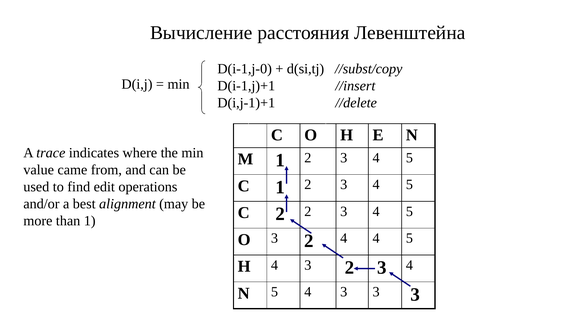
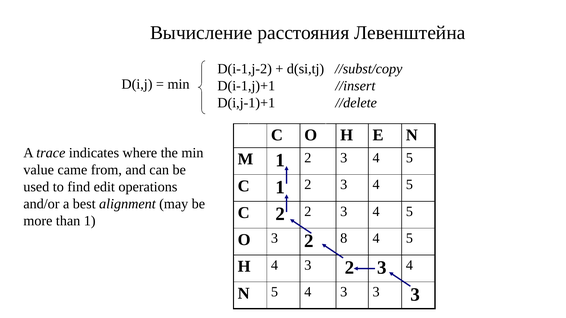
D(i-1,j-0: D(i-1,j-0 -> D(i-1,j-2 (245, 69)
2 4: 4 -> 8 (344, 239)
